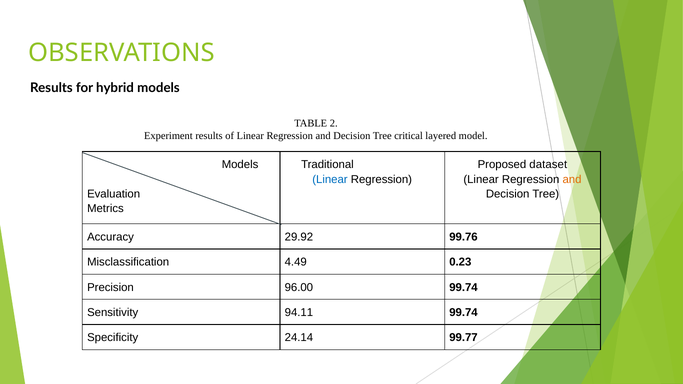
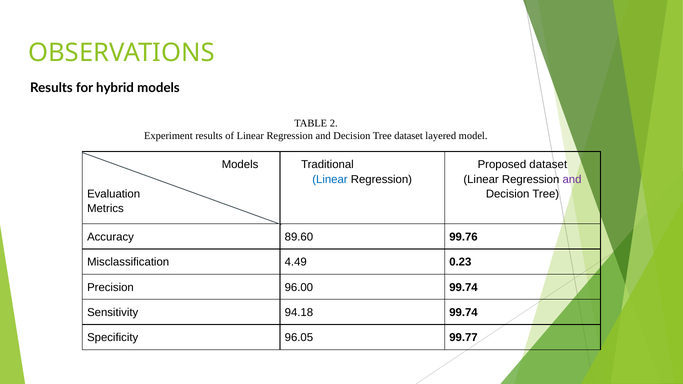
Tree critical: critical -> dataset (409, 136)
and colour: orange -> purple (572, 179)
29.92: 29.92 -> 89.60 (299, 237)
94.11: 94.11 -> 94.18 (299, 313)
24.14: 24.14 -> 96.05 (299, 338)
